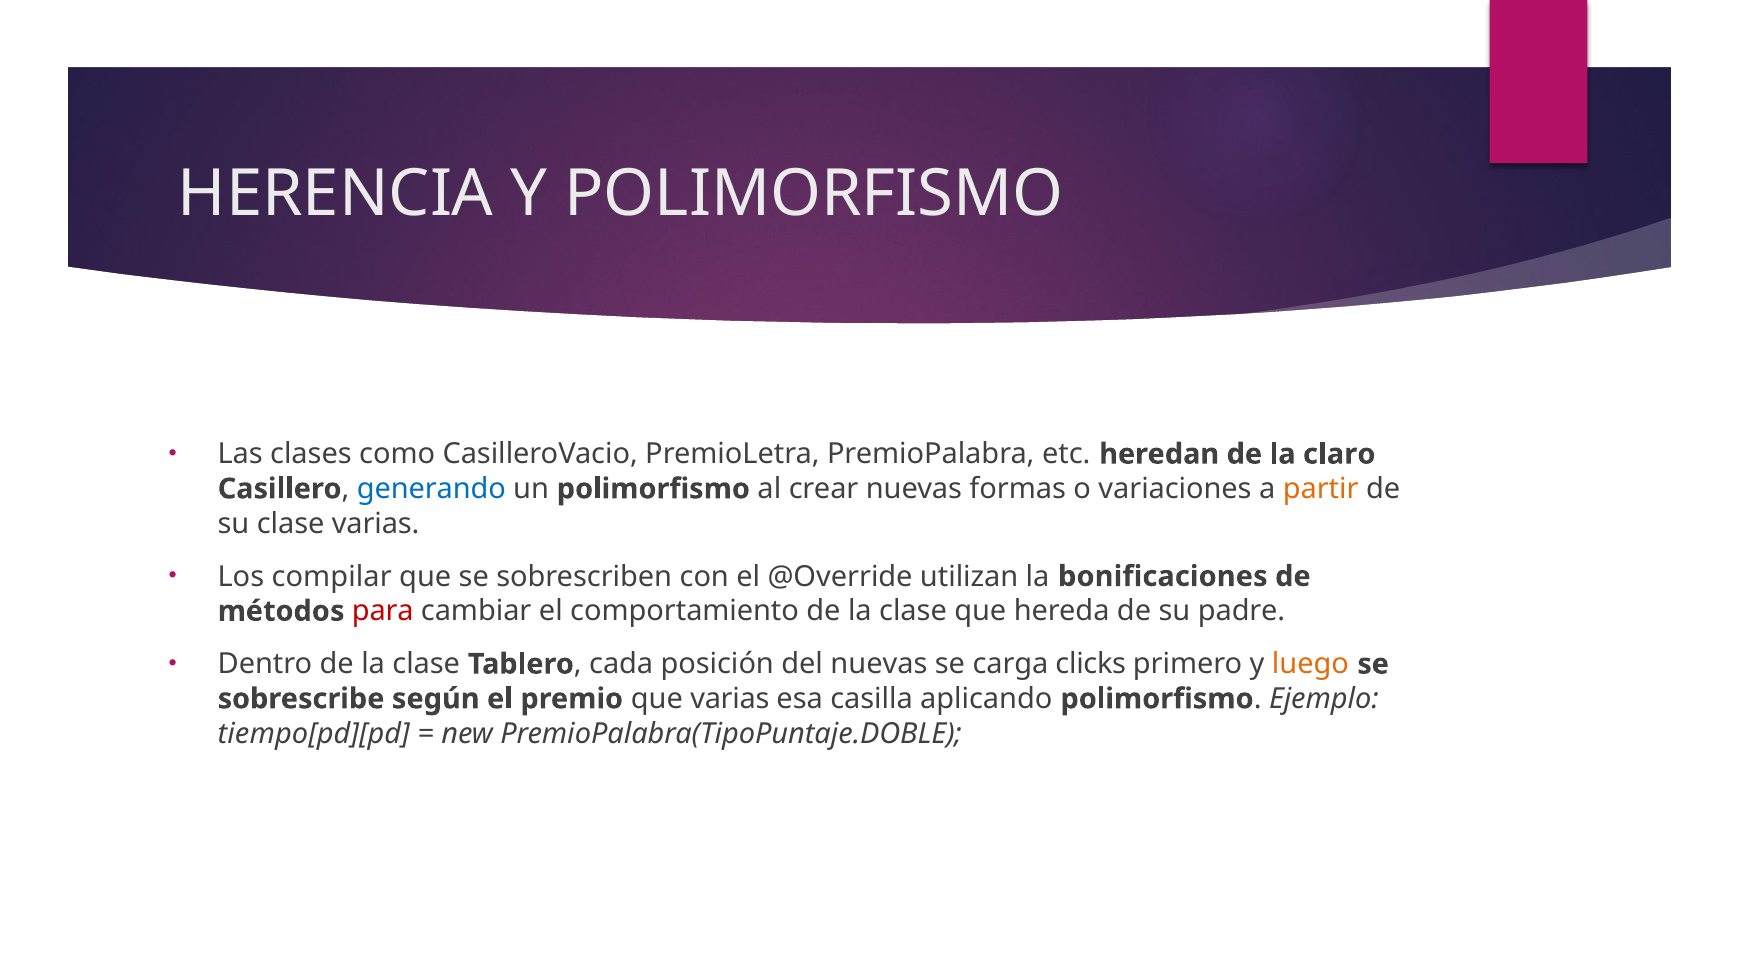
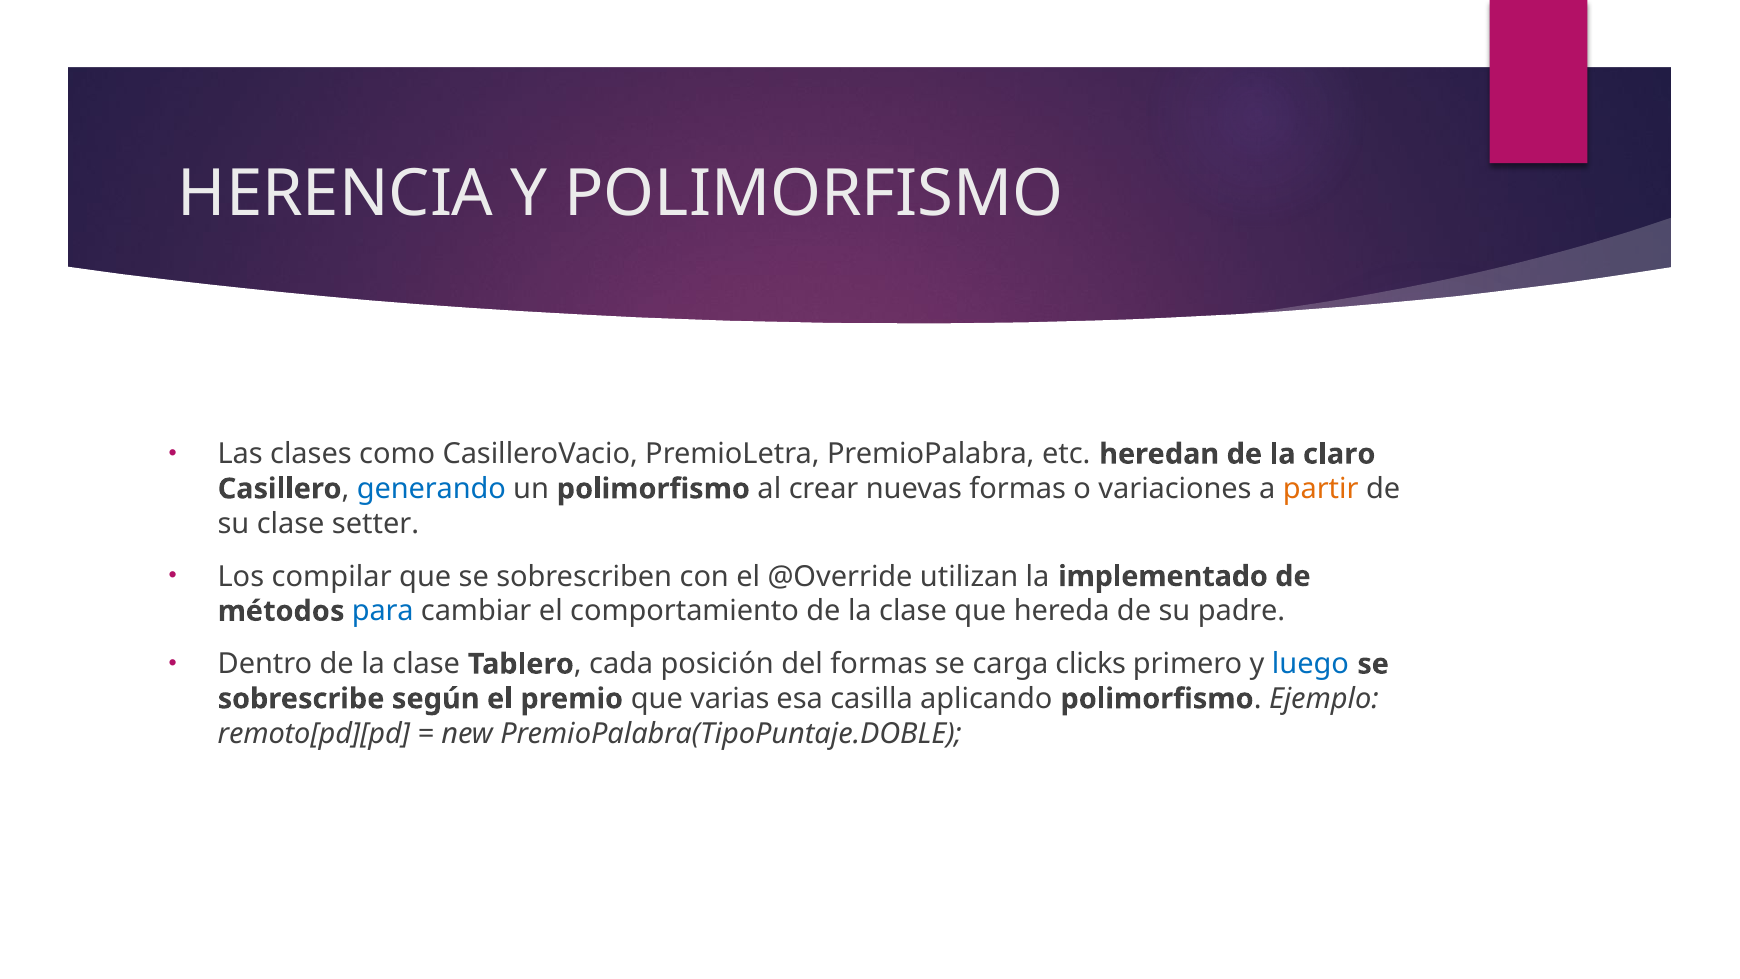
clase varias: varias -> setter (376, 523)
bonificaciones: bonificaciones -> implementado (1163, 576)
para colour: red -> blue (383, 611)
del nuevas: nuevas -> formas (879, 664)
luego colour: orange -> blue (1310, 664)
tiempo[pd][pd: tiempo[pd][pd -> remoto[pd][pd (314, 733)
